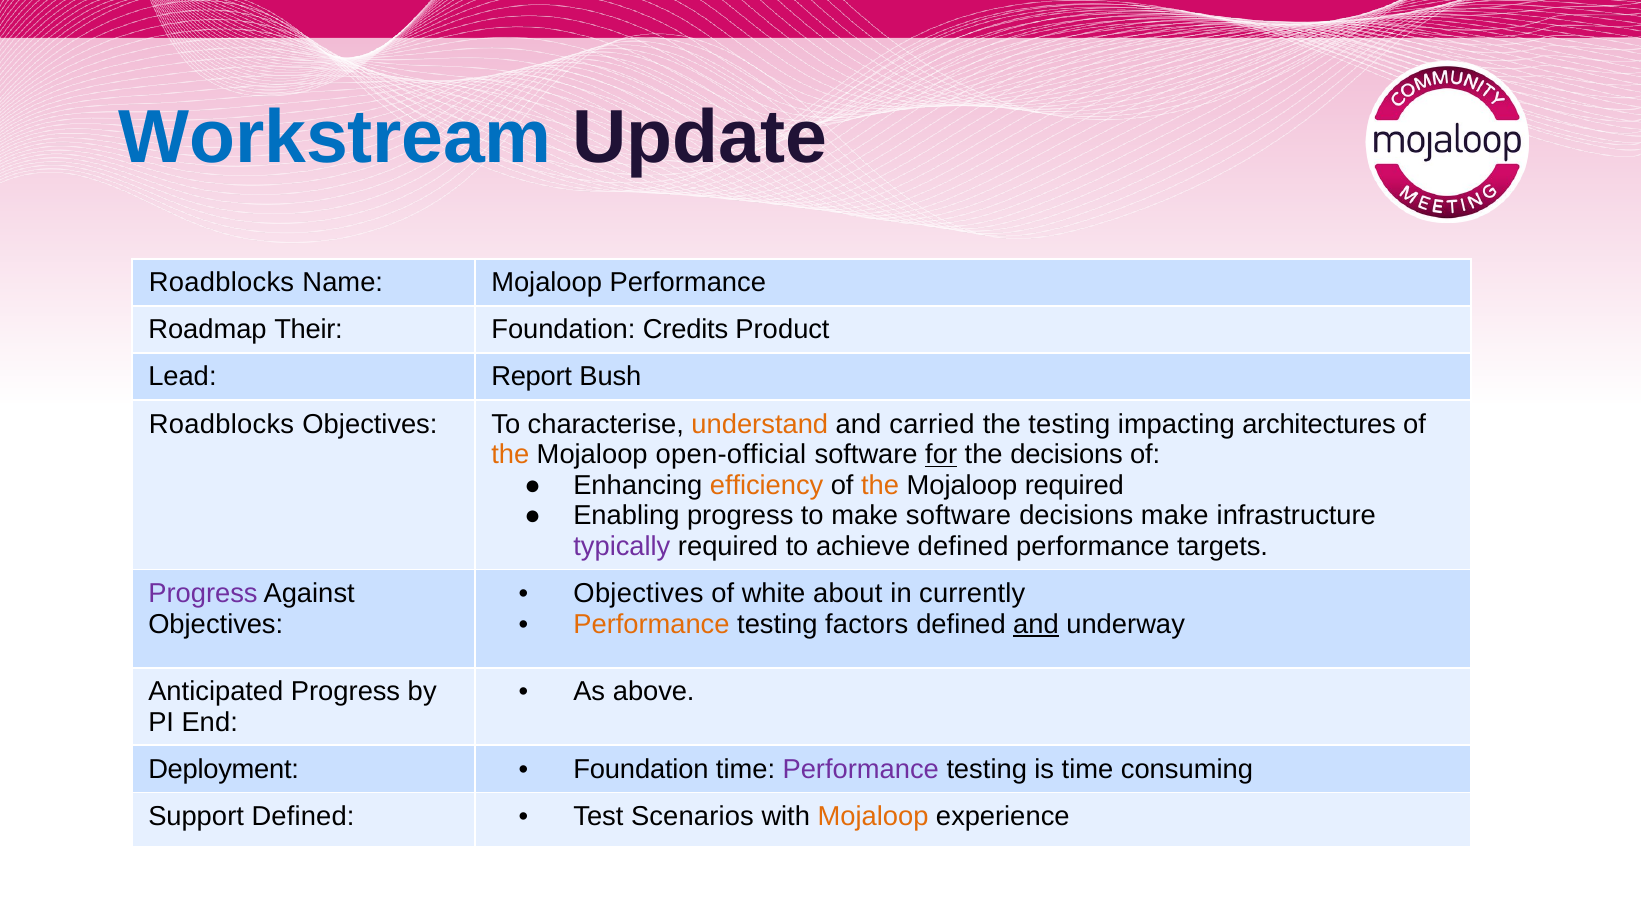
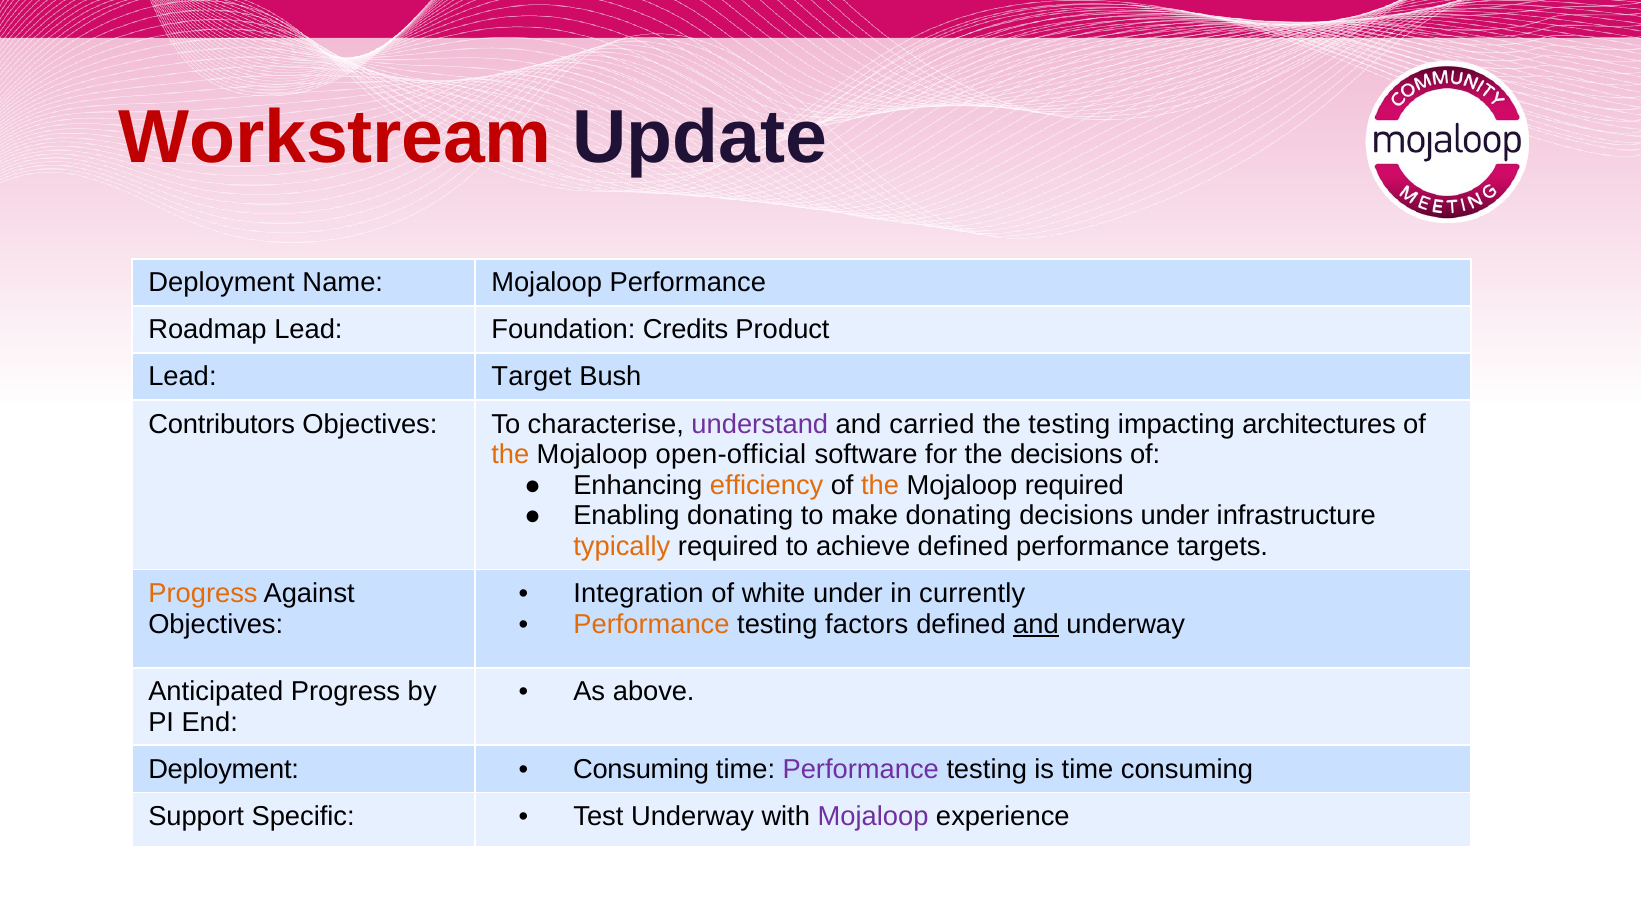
Workstream colour: blue -> red (335, 138)
Roadblocks: Roadblocks -> Deployment (222, 283)
Roadmap Their: Their -> Lead (308, 330)
Report: Report -> Target (531, 377)
Roadblocks: Roadblocks -> Contributors (222, 424)
understand colour: orange -> purple (760, 424)
for underline: present -> none (941, 455)
Enabling progress: progress -> donating (740, 516)
make software: software -> donating (959, 516)
decisions make: make -> under (1175, 516)
typically colour: purple -> orange (622, 547)
Objectives: Objectives -> Integration (639, 594)
white about: about -> under (848, 594)
Progress colour: purple -> orange (203, 594)
Foundation: Foundation -> Consuming (641, 770)
Support Defined: Defined -> Specific (303, 817)
Test Scenarios: Scenarios -> Underway (692, 817)
Mojaloop colour: orange -> purple (873, 817)
